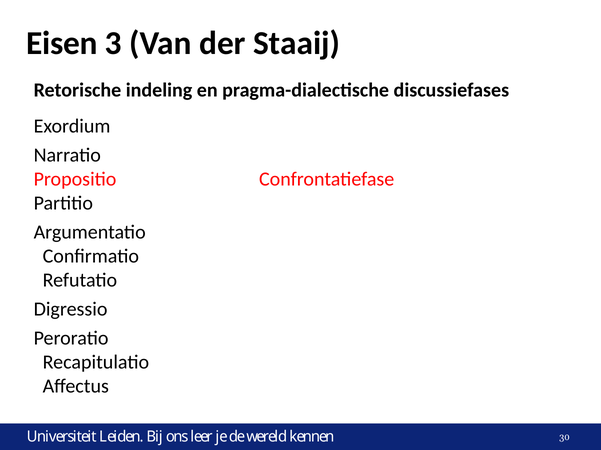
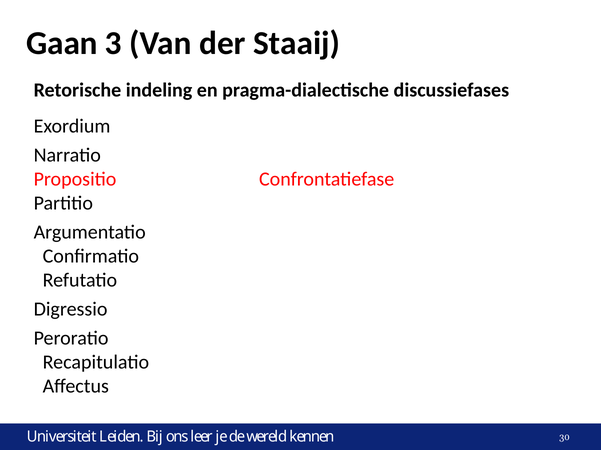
Eisen: Eisen -> Gaan (62, 43)
